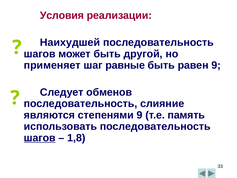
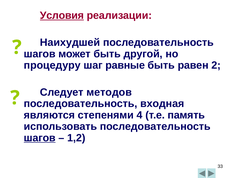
Условия underline: none -> present (62, 15)
применяет: применяет -> процедуру (52, 65)
равен 9: 9 -> 2 (216, 65)
обменов: обменов -> методов (109, 92)
слияние: слияние -> входная (162, 104)
степенями 9: 9 -> 4 (140, 115)
1,8: 1,8 -> 1,2 (76, 138)
